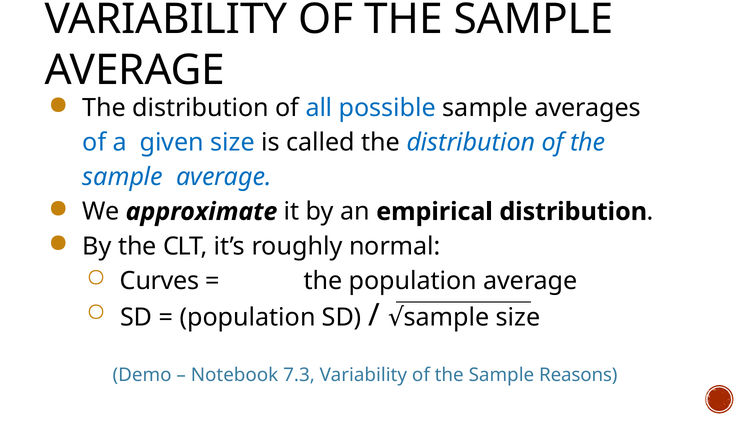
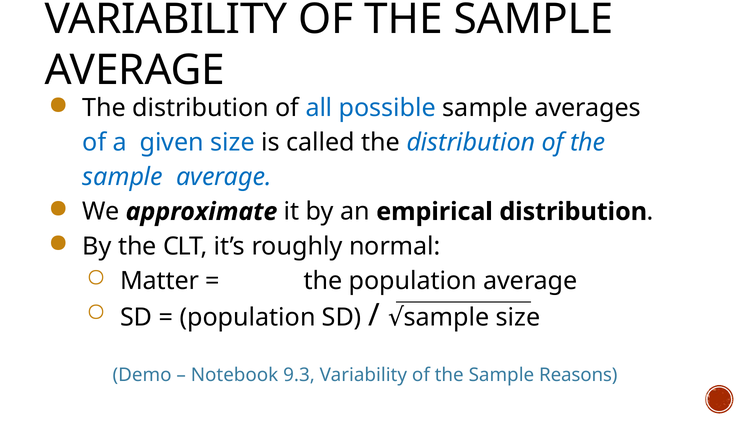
Curves: Curves -> Matter (160, 281)
7.3: 7.3 -> 9.3 (299, 375)
